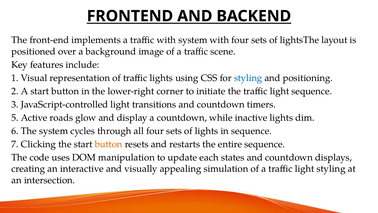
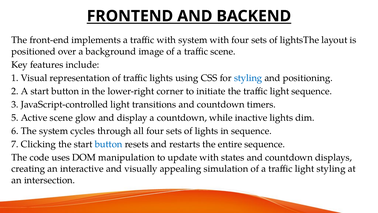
Active roads: roads -> scene (61, 118)
button colour: orange -> blue (109, 144)
update each: each -> with (209, 157)
